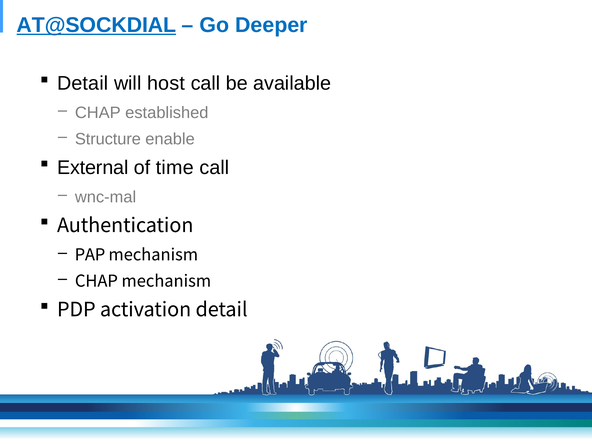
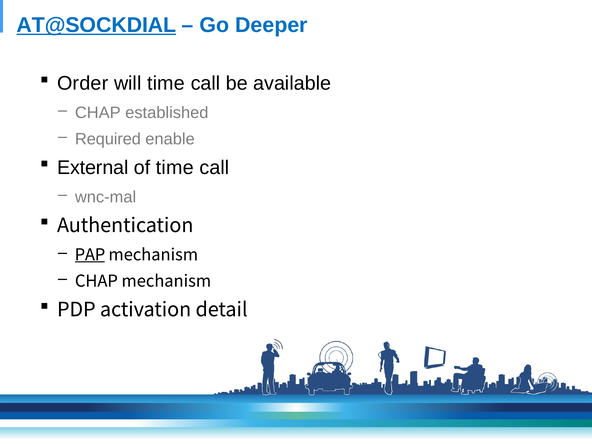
Detail: Detail -> Order (83, 83)
will host: host -> time (166, 83)
Structure: Structure -> Required (108, 139)
PAP underline: none -> present (90, 255)
